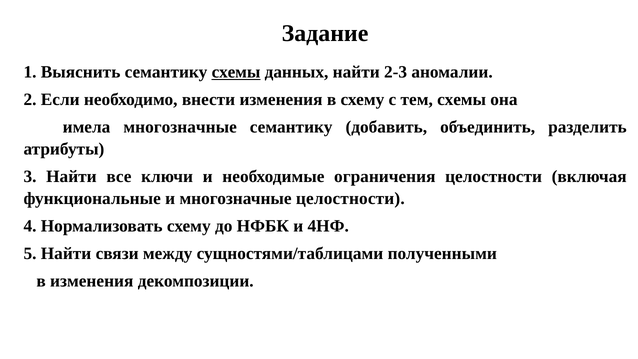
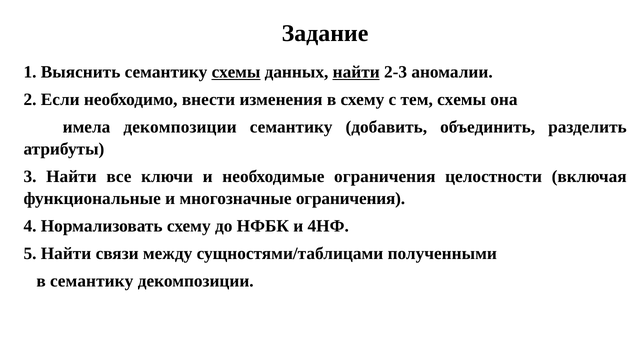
найти underline: none -> present (356, 72)
имела многозначные: многозначные -> декомпозиции (180, 127)
многозначные целостности: целостности -> ограничения (351, 199)
в изменения: изменения -> семантику (92, 281)
